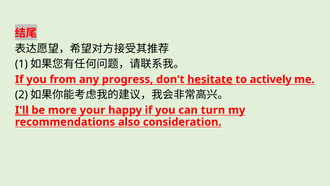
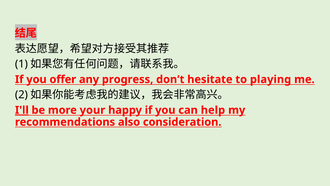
from: from -> offer (63, 79)
hesitate underline: present -> none (210, 79)
actively: actively -> playing (271, 79)
turn: turn -> help (213, 110)
